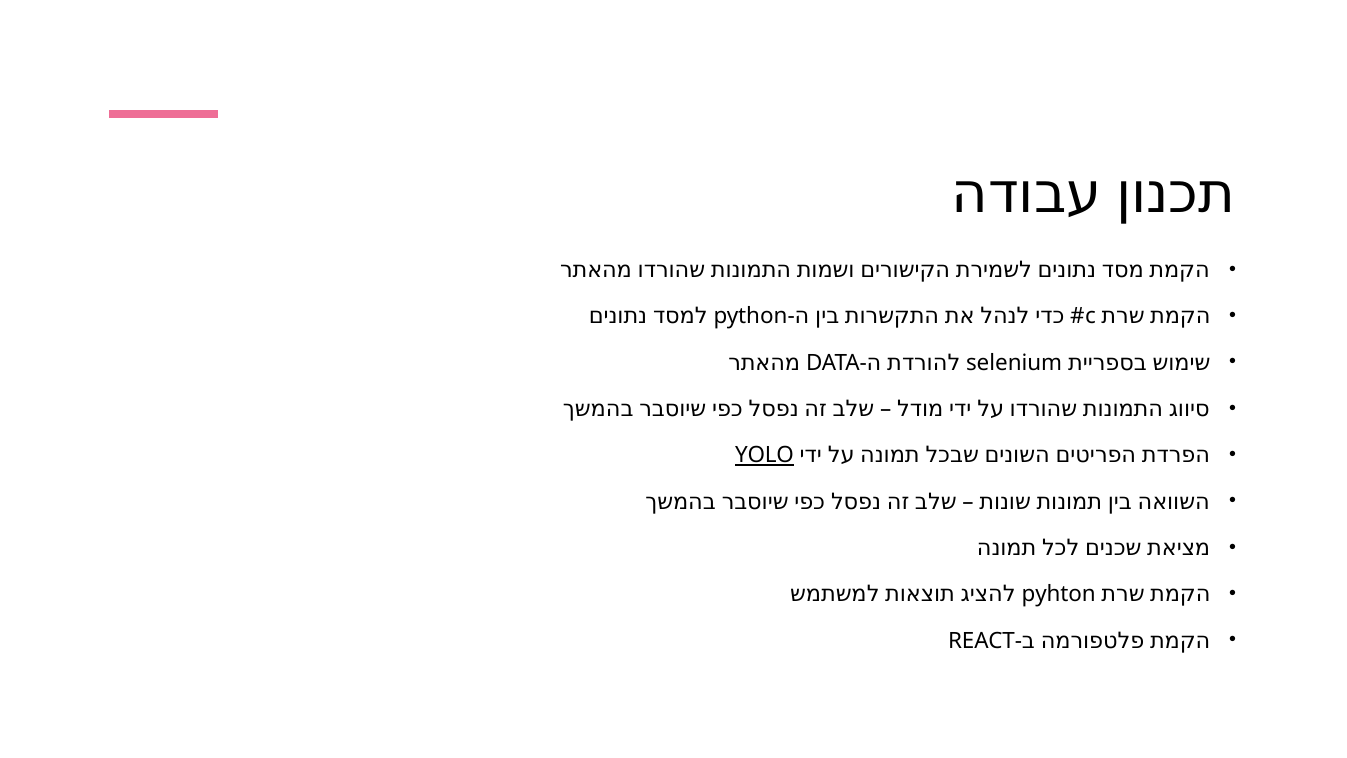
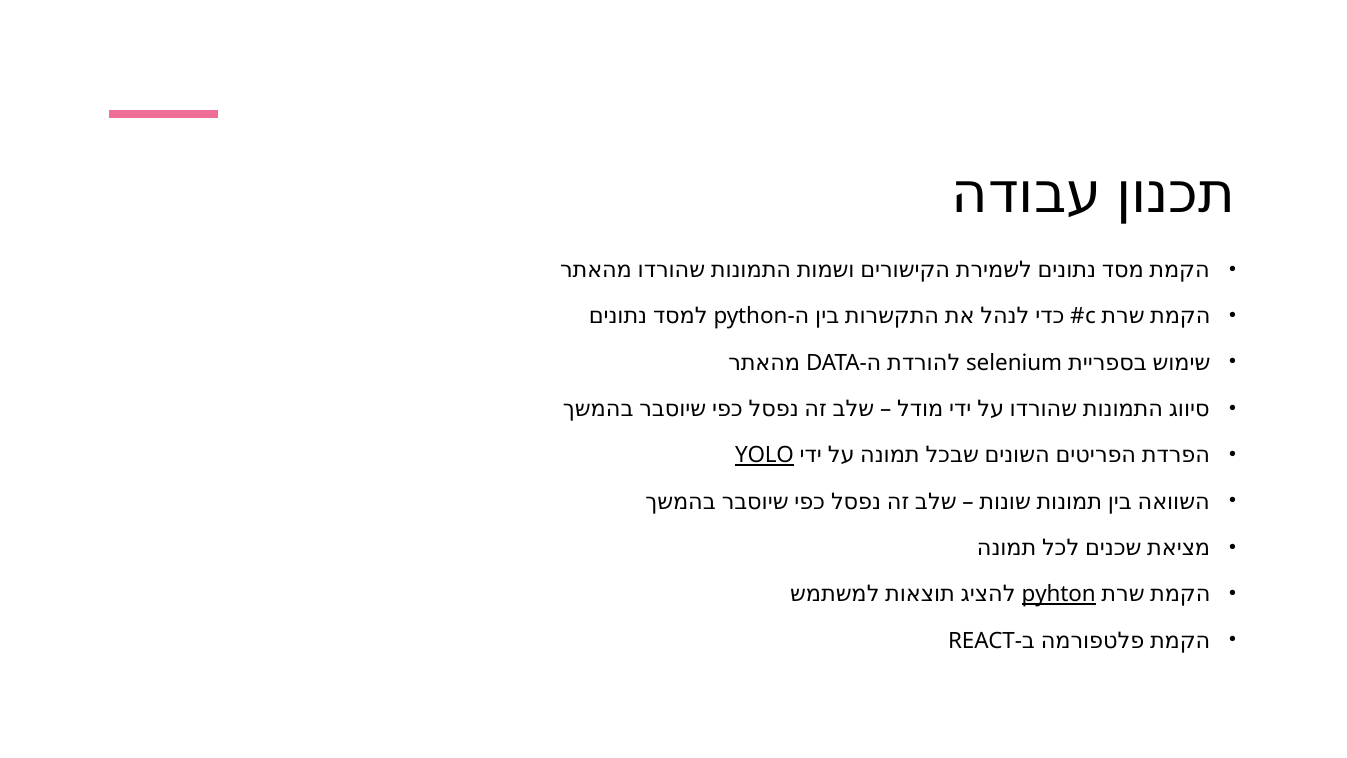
pyhton underline: none -> present (1059, 594)
